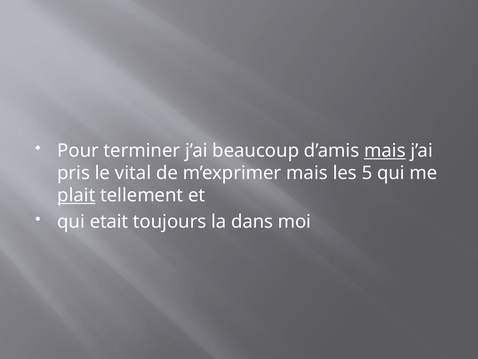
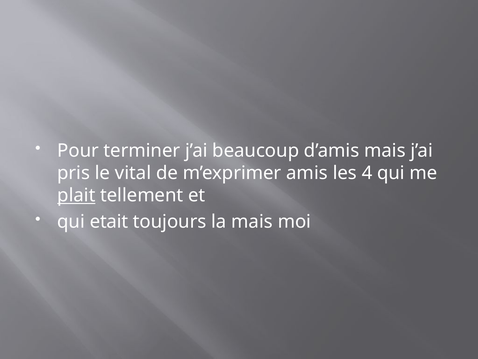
mais underline: present -> none (385, 151)
m’exprimer mais: mais -> amis (307, 173)
5: 5 -> 4 (367, 173)
la dans: dans -> mais (252, 221)
